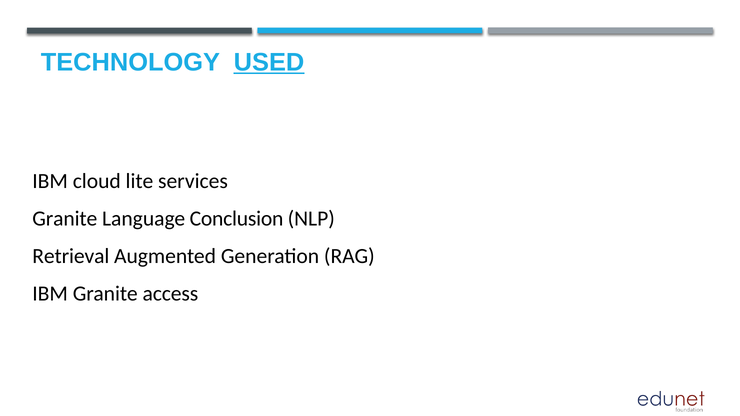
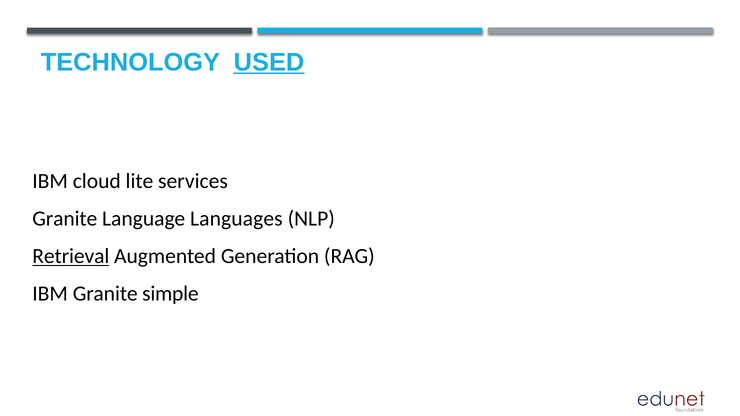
Conclusion: Conclusion -> Languages (236, 219)
Retrieval underline: none -> present (71, 256)
access: access -> simple (170, 294)
